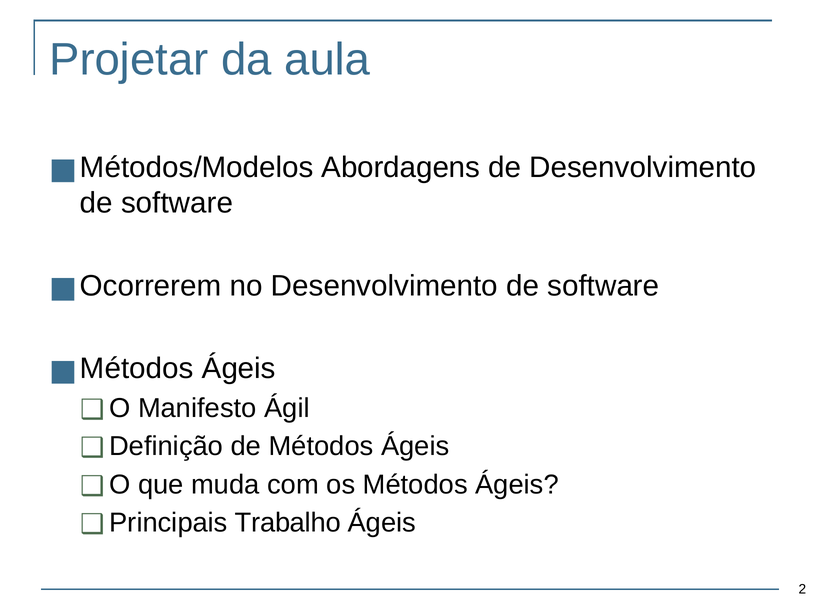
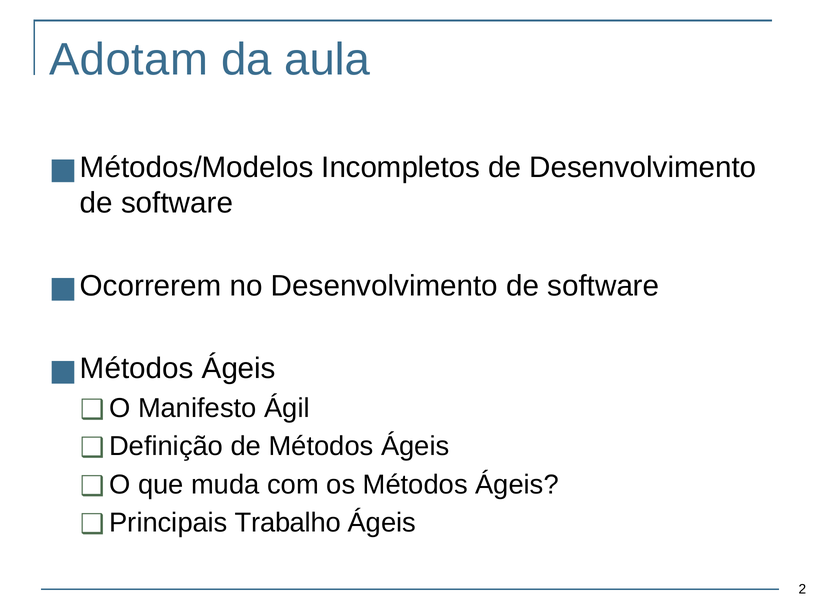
Projetar: Projetar -> Adotam (129, 60)
Abordagens: Abordagens -> Incompletos (401, 167)
